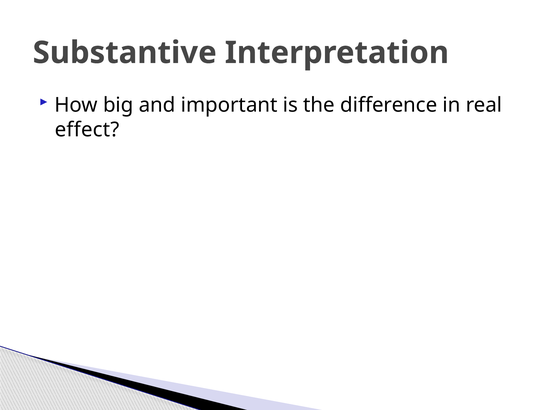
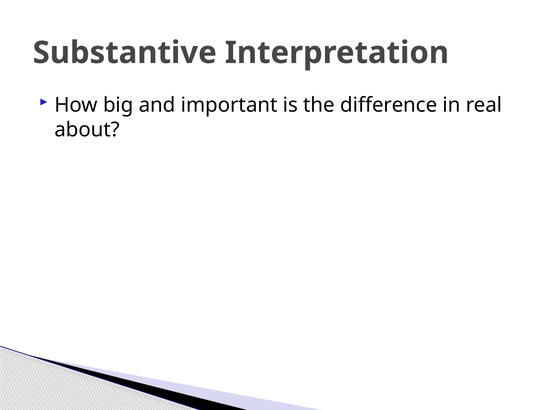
effect: effect -> about (87, 129)
